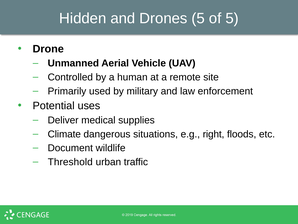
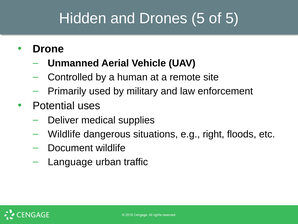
Climate: Climate -> Wildlife (64, 134)
Threshold: Threshold -> Language (70, 162)
